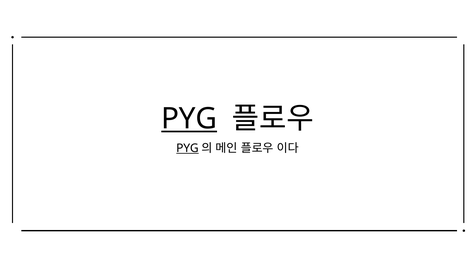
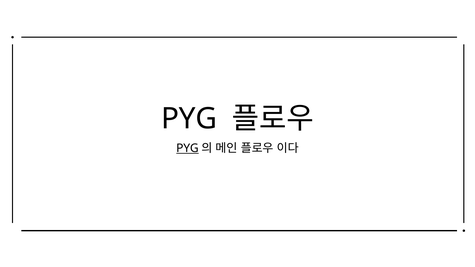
PYG underline: present -> none (189, 119)
